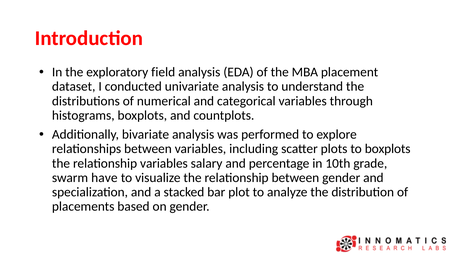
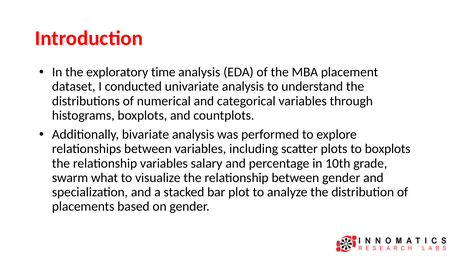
field: field -> time (163, 72)
have: have -> what (105, 178)
